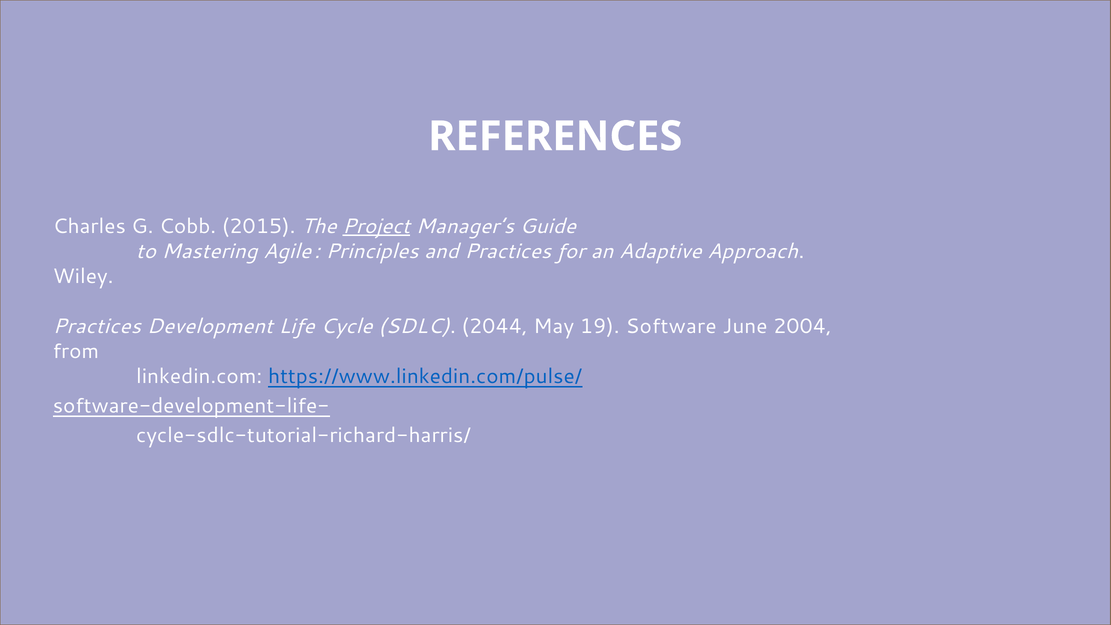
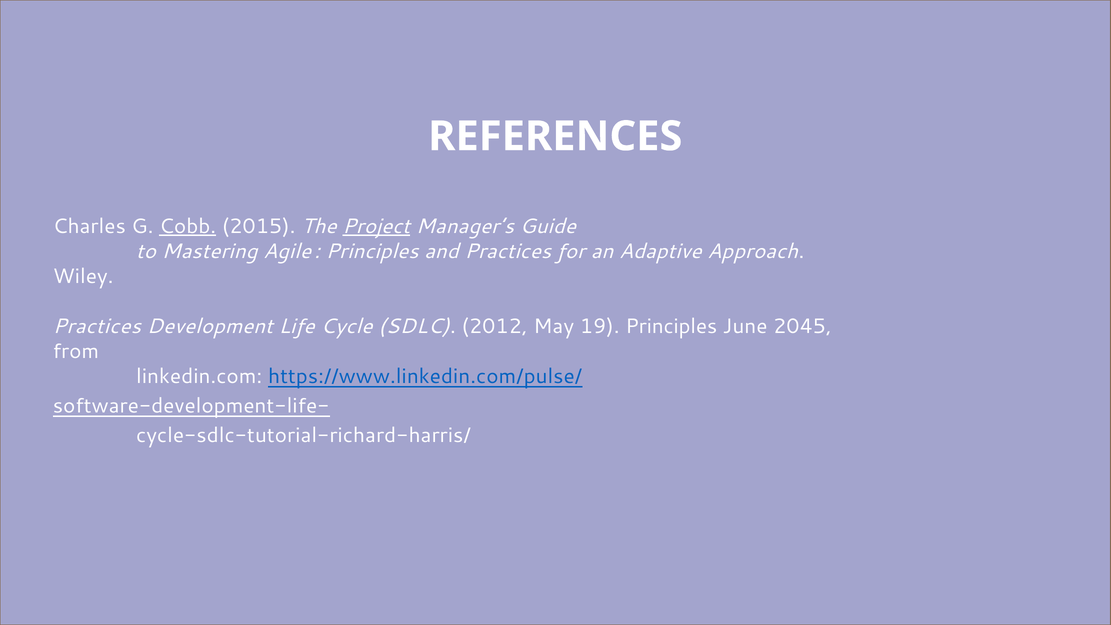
Cobb underline: none -> present (188, 226)
2044: 2044 -> 2012 (495, 326)
19 Software: Software -> Principles (671, 326)
2004: 2004 -> 2045 (802, 326)
